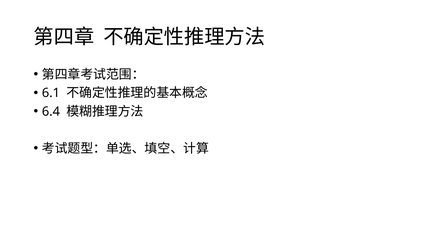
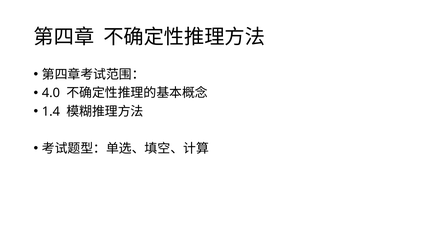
6.1: 6.1 -> 4.0 (51, 93)
6.4: 6.4 -> 1.4 (51, 112)
